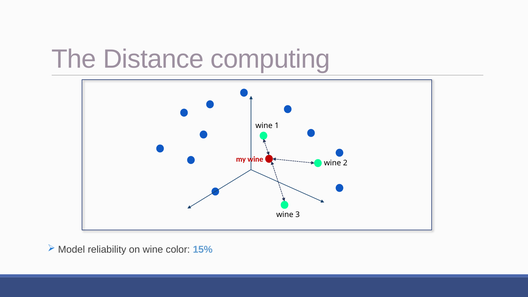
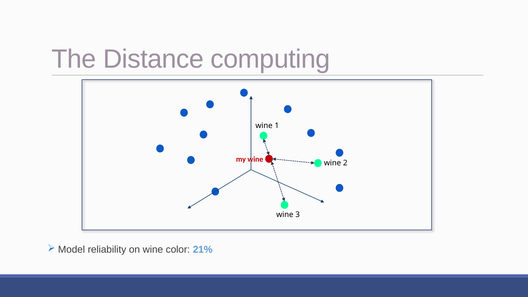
15%: 15% -> 21% (203, 250)
